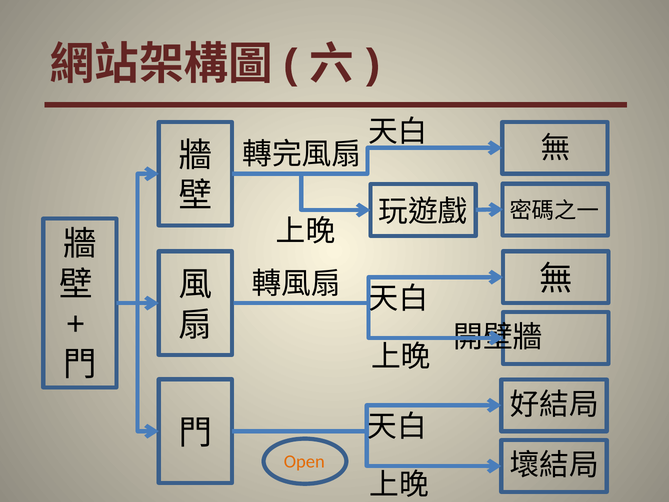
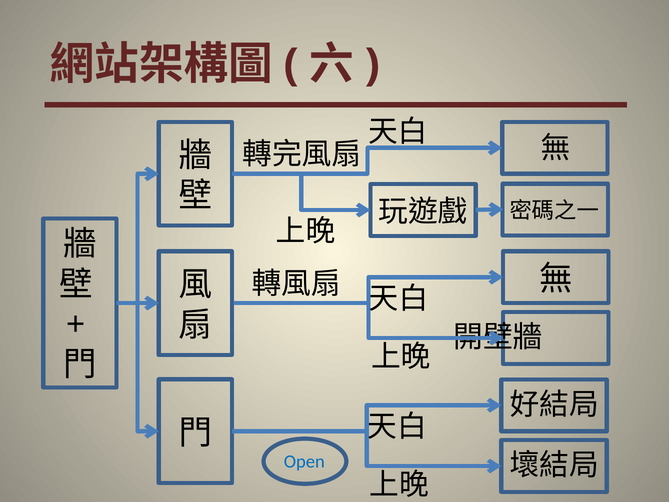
Open colour: orange -> blue (304, 461)
